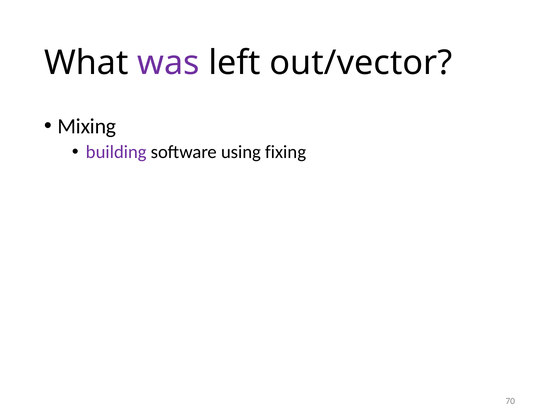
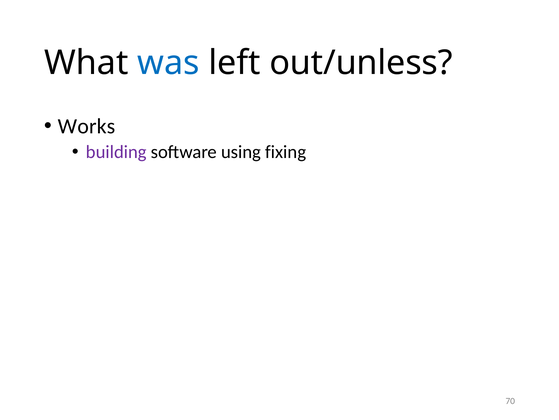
was colour: purple -> blue (168, 63)
out/vector: out/vector -> out/unless (361, 63)
Mixing: Mixing -> Works (87, 126)
